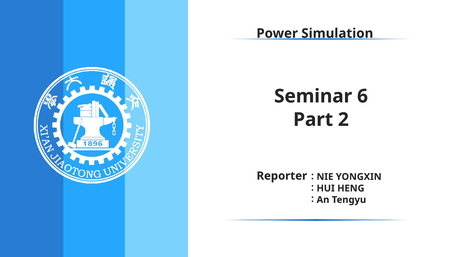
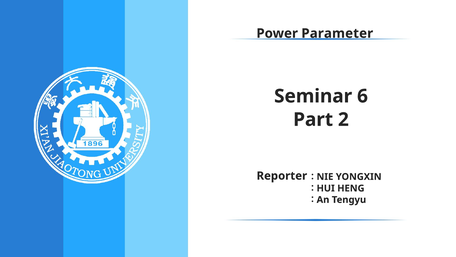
Simulation: Simulation -> Parameter (337, 33)
